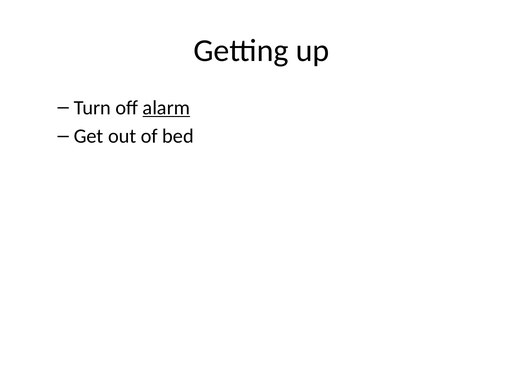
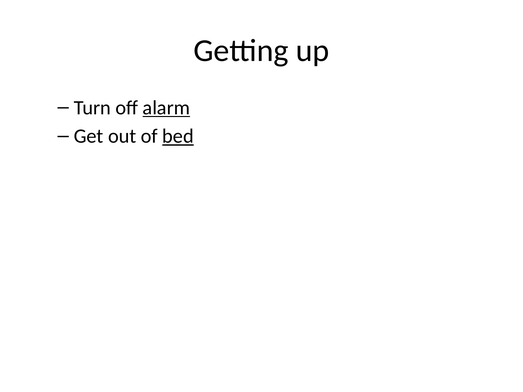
bed underline: none -> present (178, 136)
